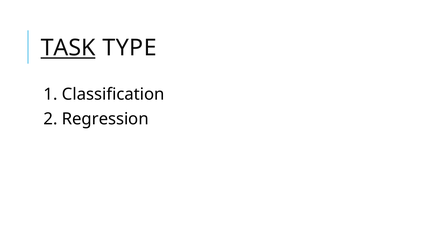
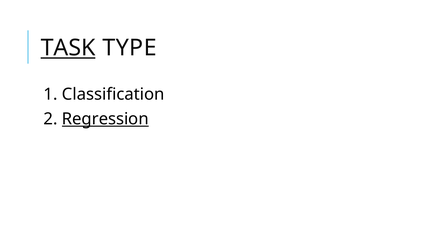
Regression underline: none -> present (105, 119)
